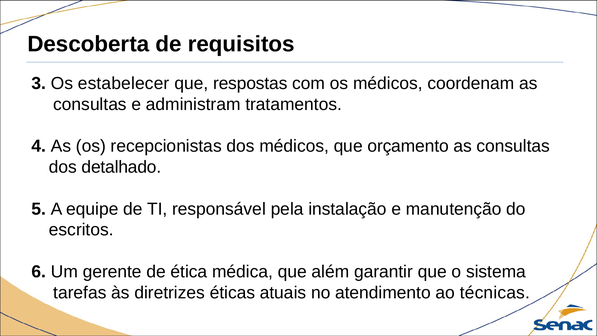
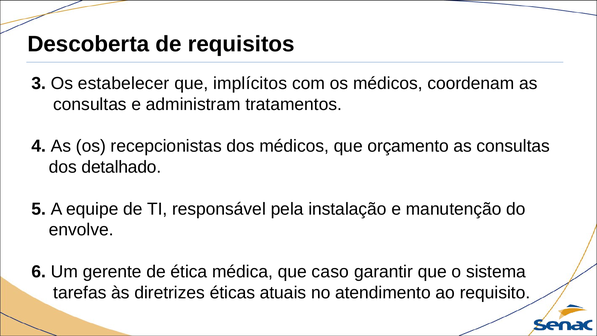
respostas: respostas -> implícitos (250, 83)
escritos: escritos -> envolve (81, 230)
além: além -> caso (330, 272)
técnicas: técnicas -> requisito (495, 292)
